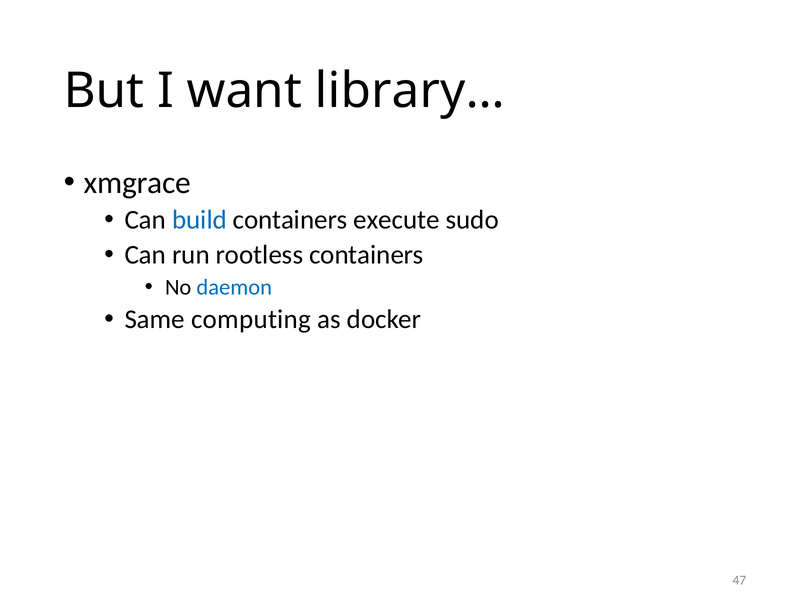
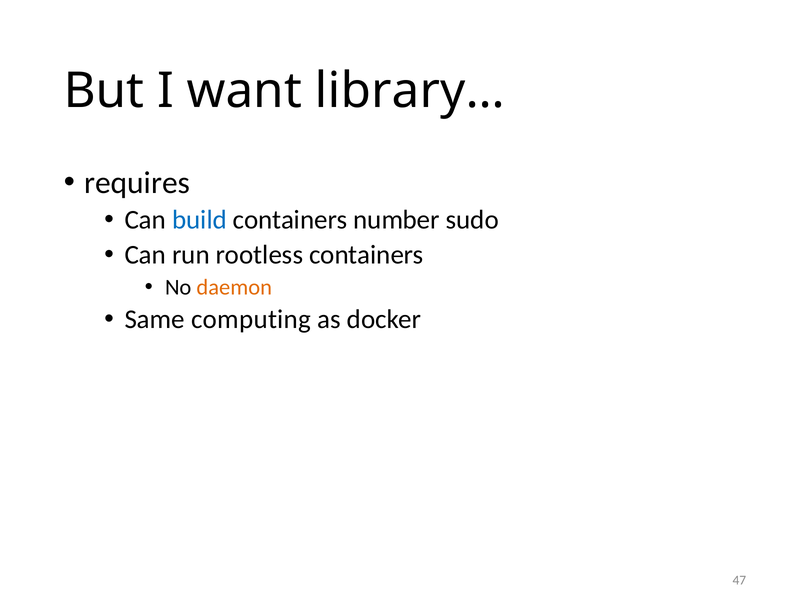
xmgrace: xmgrace -> requires (137, 183)
execute: execute -> number (397, 220)
daemon colour: blue -> orange (234, 287)
